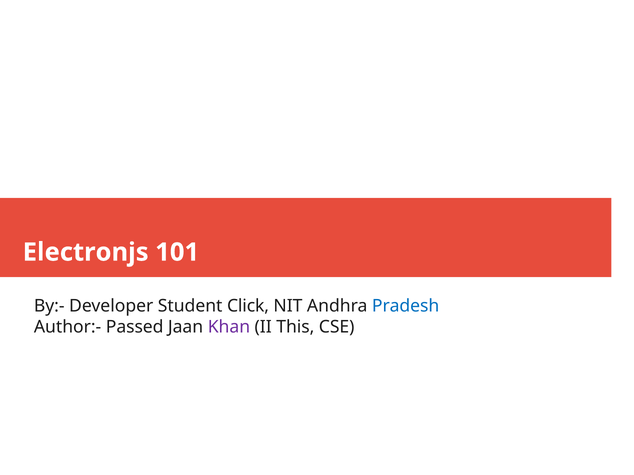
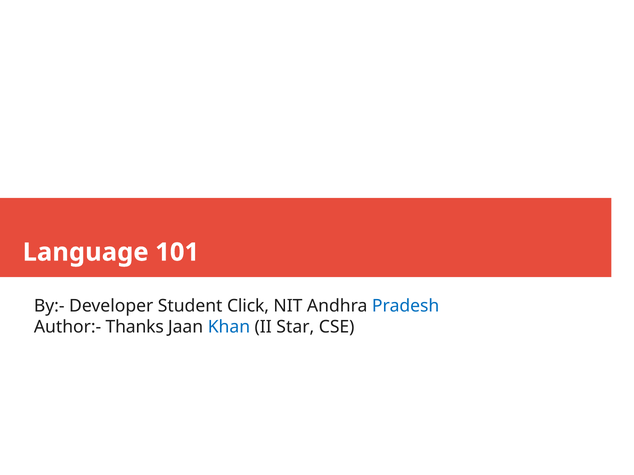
Electronjs: Electronjs -> Language (86, 252)
Passed: Passed -> Thanks (135, 327)
Khan colour: purple -> blue (229, 327)
This: This -> Star (295, 327)
